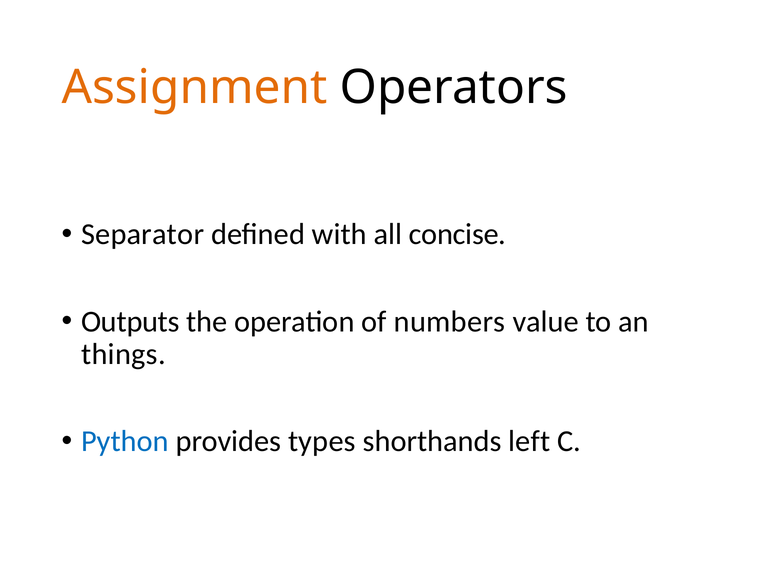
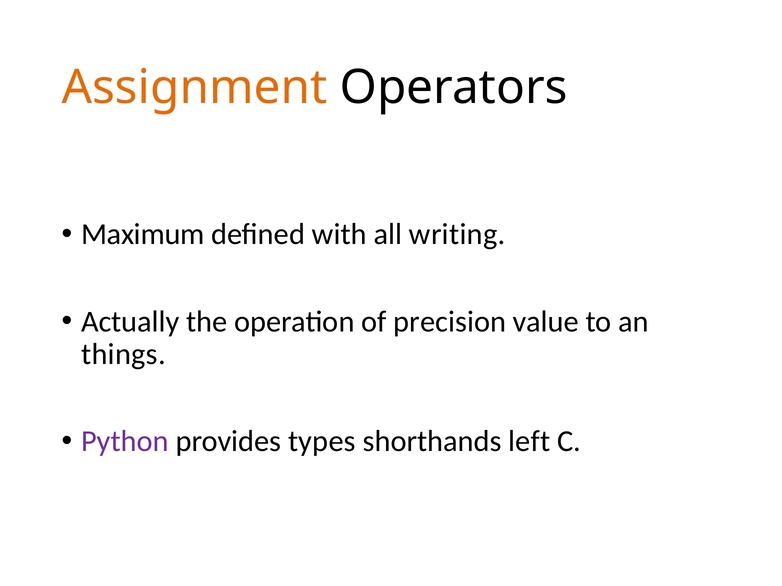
Separator: Separator -> Maximum (143, 234)
concise: concise -> writing (457, 234)
Outputs: Outputs -> Actually (130, 322)
numbers: numbers -> precision (450, 322)
Python colour: blue -> purple (125, 442)
